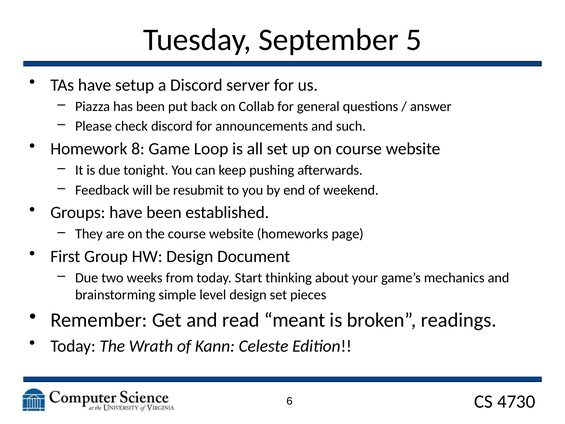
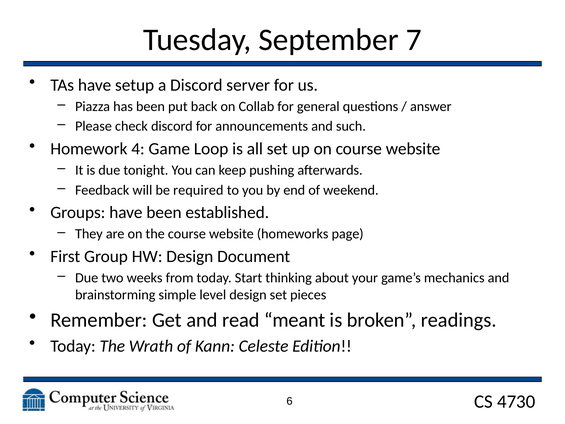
5: 5 -> 7 (414, 40)
8: 8 -> 4 (138, 149)
resubmit: resubmit -> required (198, 190)
